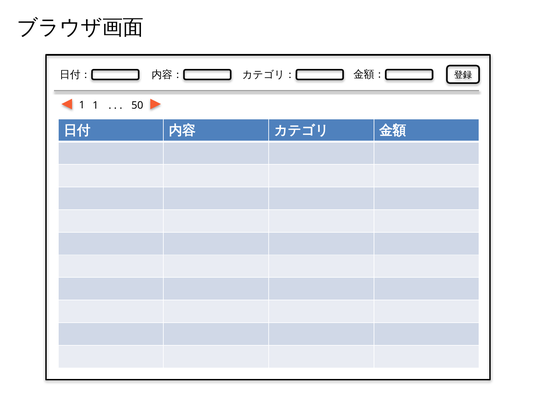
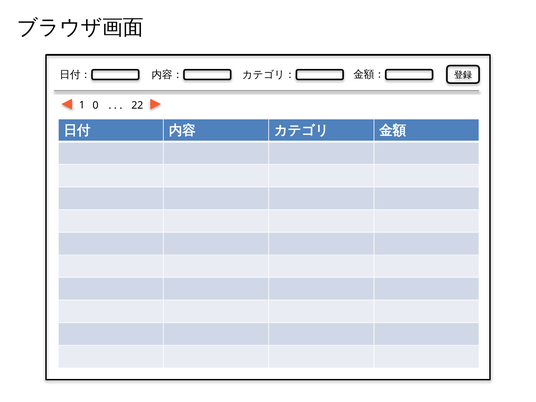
1 1: 1 -> 0 (96, 105)
50: 50 -> 22 (137, 105)
